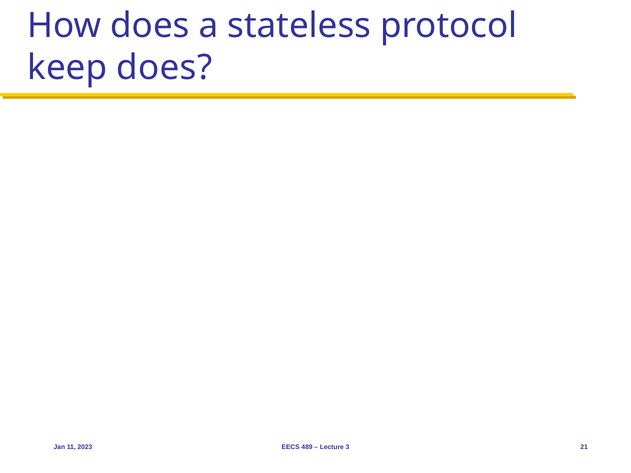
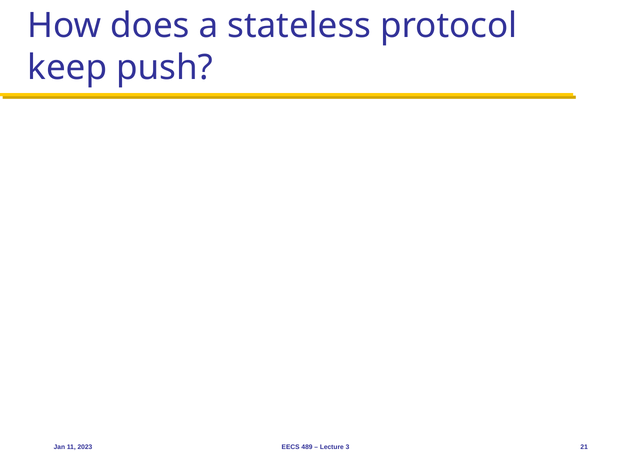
keep does: does -> push (165, 68)
